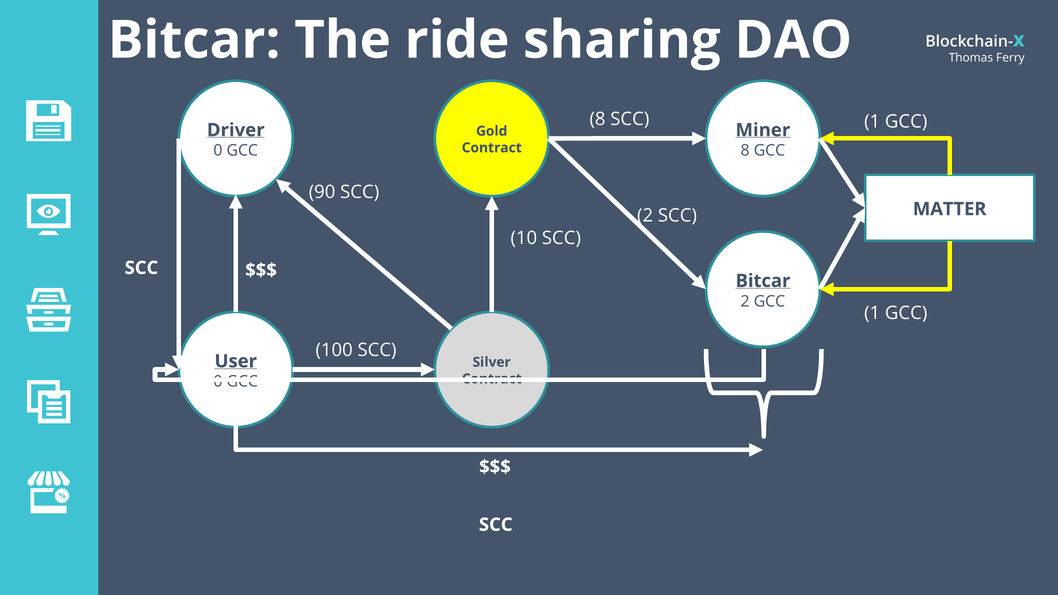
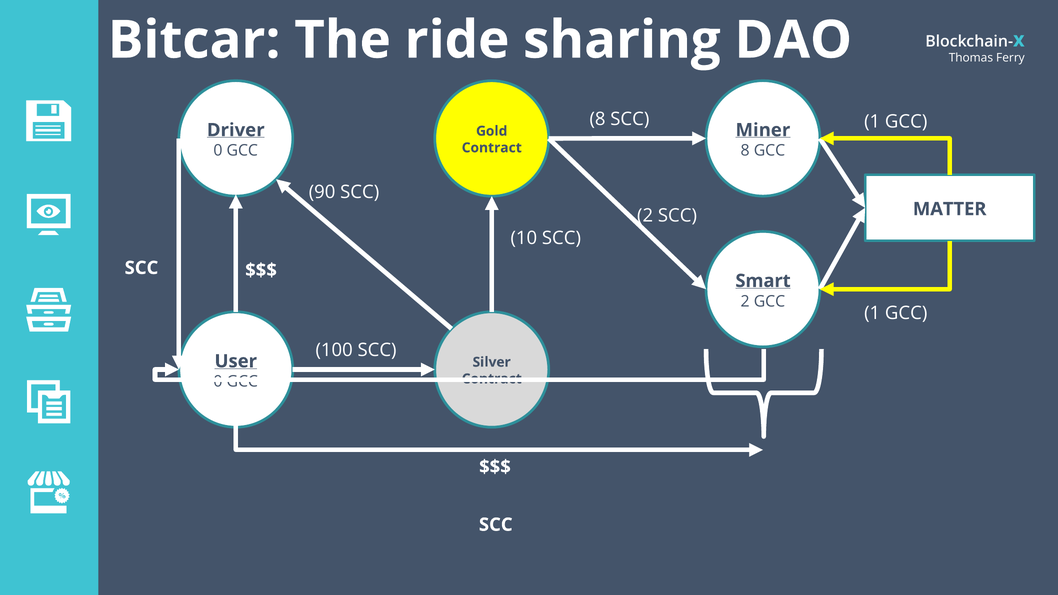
Bitcar: Bitcar -> Smart (763, 281)
